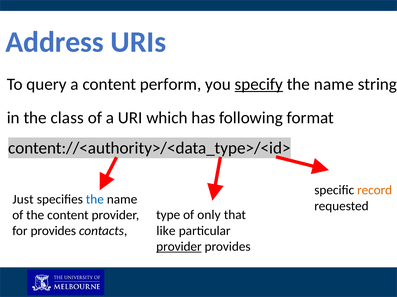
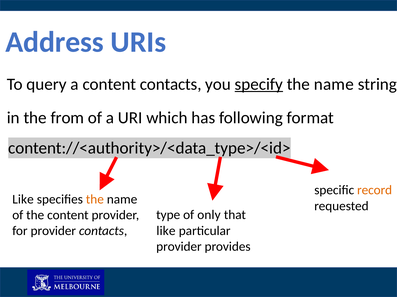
content perform: perform -> contacts (171, 84)
class: class -> from (67, 118)
Just: Just -> Like (23, 200)
the colour: blue -> orange (95, 200)
for provides: provides -> provider (53, 231)
provider underline: present -> none (179, 247)
